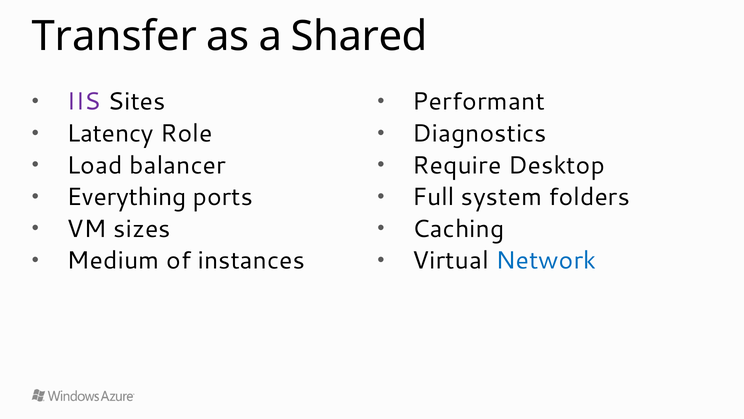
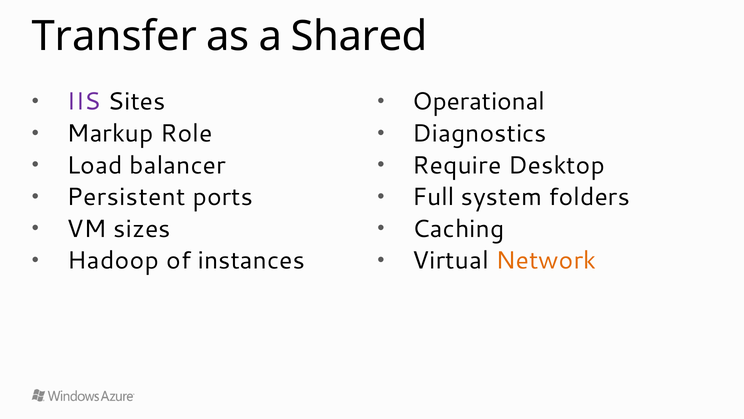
Performant: Performant -> Operational (479, 102)
Latency: Latency -> Markup (110, 133)
Everything: Everything -> Persistent (126, 197)
Medium: Medium -> Hadoop (113, 261)
Network colour: blue -> orange (546, 261)
